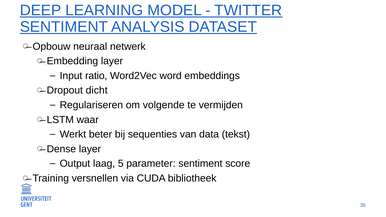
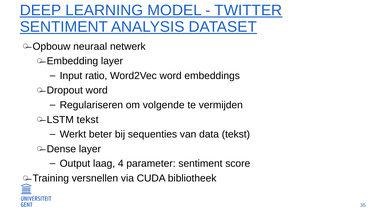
Dropout dicht: dicht -> word (97, 90)
LSTM waar: waar -> tekst (88, 120)
5: 5 -> 4 (121, 164)
